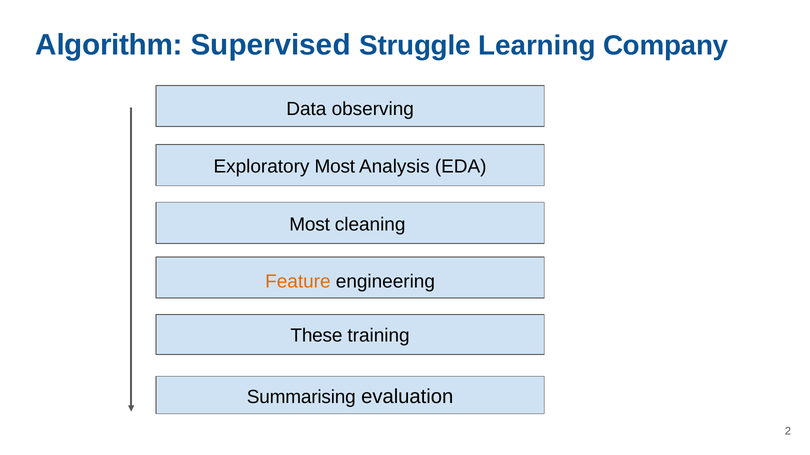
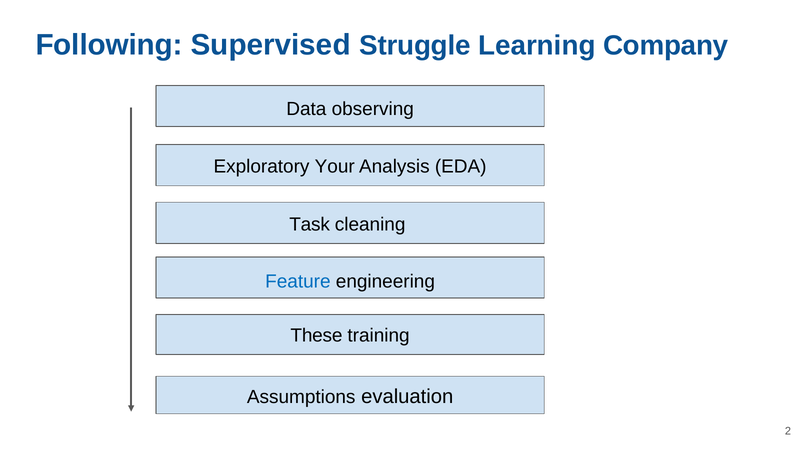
Algorithm: Algorithm -> Following (109, 45)
Exploratory Most: Most -> Your (335, 167)
Most: Most -> Task (310, 225)
Feature colour: orange -> blue (298, 282)
Summarising: Summarising -> Assumptions (301, 398)
